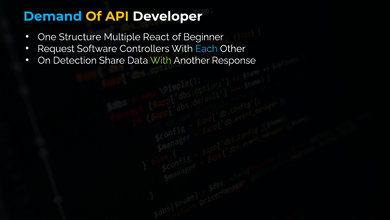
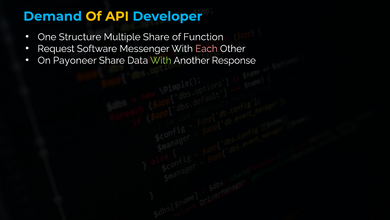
Developer colour: white -> light blue (167, 16)
Multiple React: React -> Share (156, 37)
Beginner: Beginner -> Function (203, 37)
Controllers: Controllers -> Messenger (145, 49)
Each colour: light blue -> pink (206, 49)
Detection: Detection -> Payoneer (75, 60)
